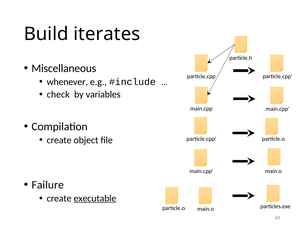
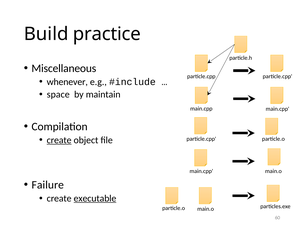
iterates: iterates -> practice (107, 34)
check: check -> space (58, 94)
variables: variables -> maintain (103, 94)
create underline: none -> present (59, 140)
